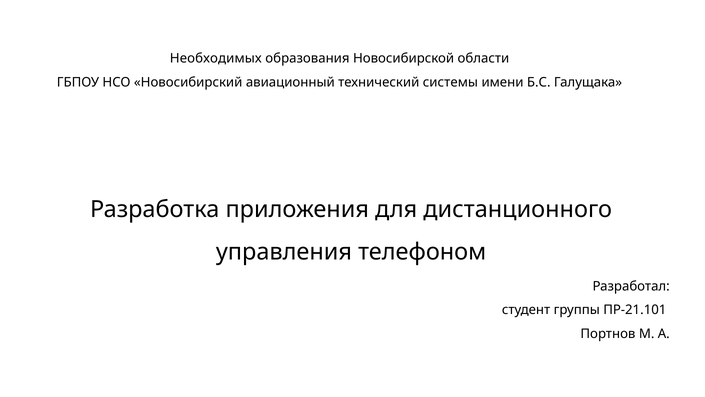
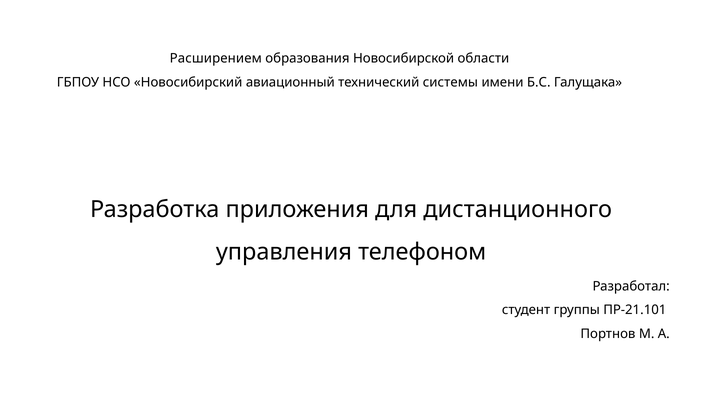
Необходимых: Необходимых -> Расширением (216, 58)
